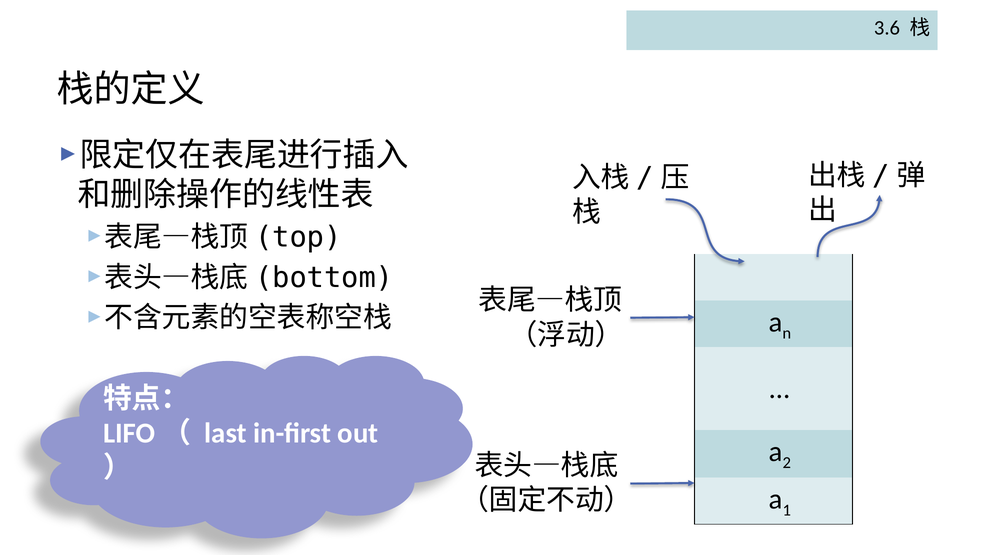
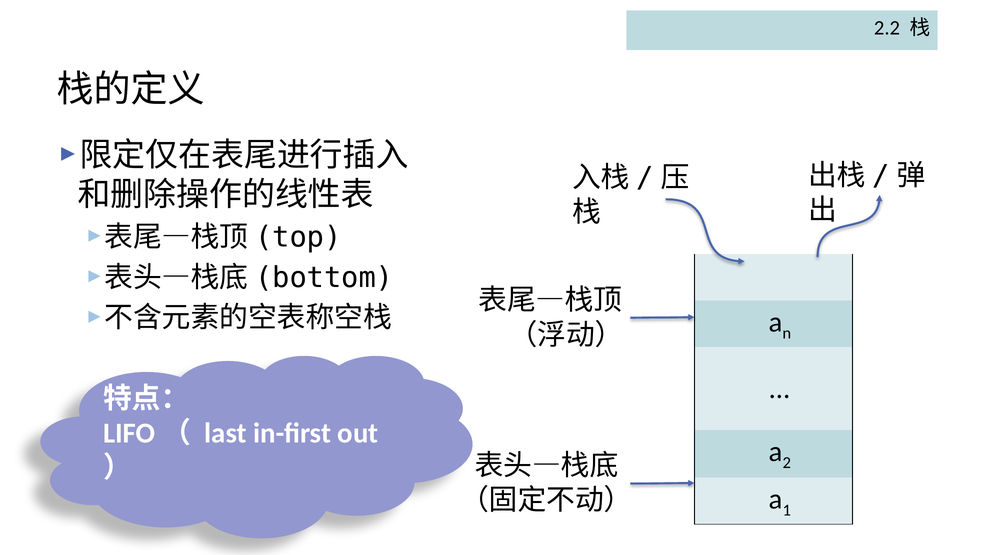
3.6: 3.6 -> 2.2 (887, 28)
